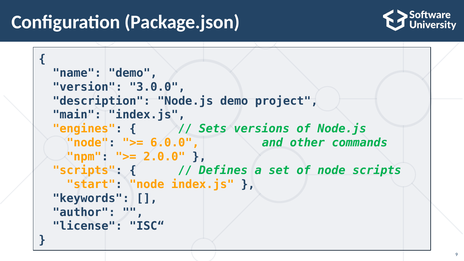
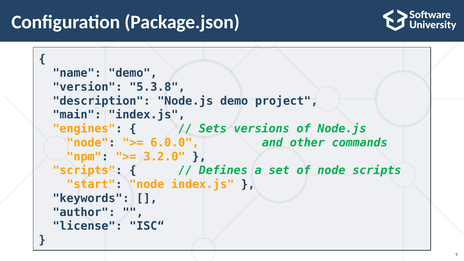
3.0.0: 3.0.0 -> 5.3.8 (157, 87)
2.0.0: 2.0.0 -> 3.2.0 (164, 157)
